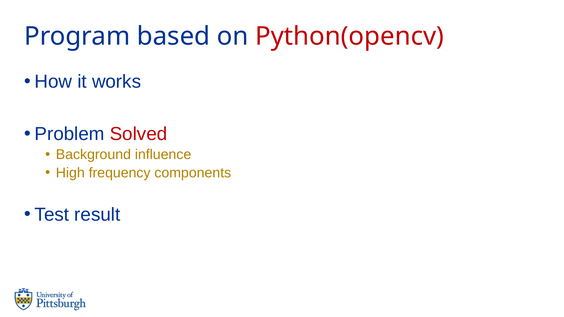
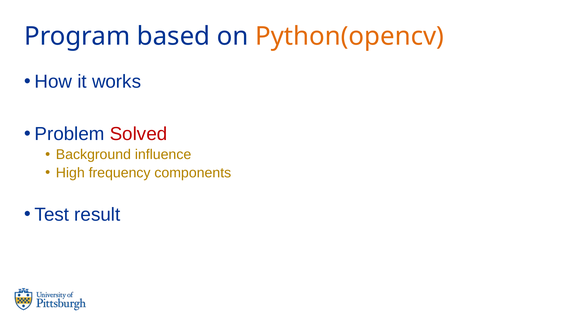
Python(opencv colour: red -> orange (350, 36)
